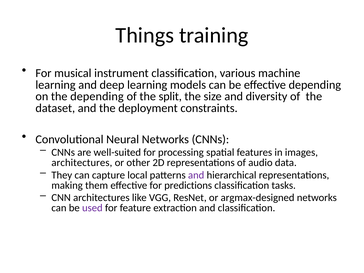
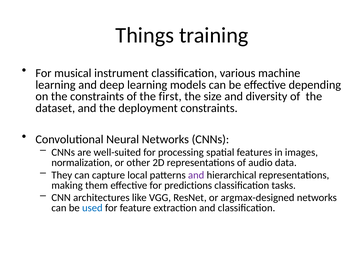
the depending: depending -> constraints (97, 96)
split: split -> first (170, 96)
architectures: architectures -> normalization (82, 163)
used colour: purple -> blue (92, 208)
